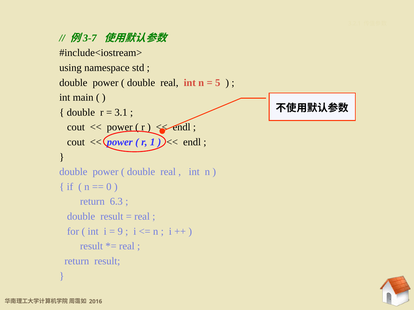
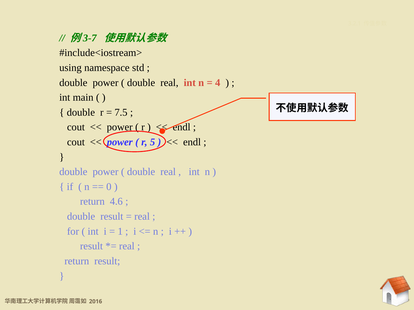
5: 5 -> 4 (218, 83)
3.1: 3.1 -> 7.5 (121, 113)
1: 1 -> 5 (153, 142)
6.3: 6.3 -> 4.6 (116, 202)
9: 9 -> 1 (120, 232)
